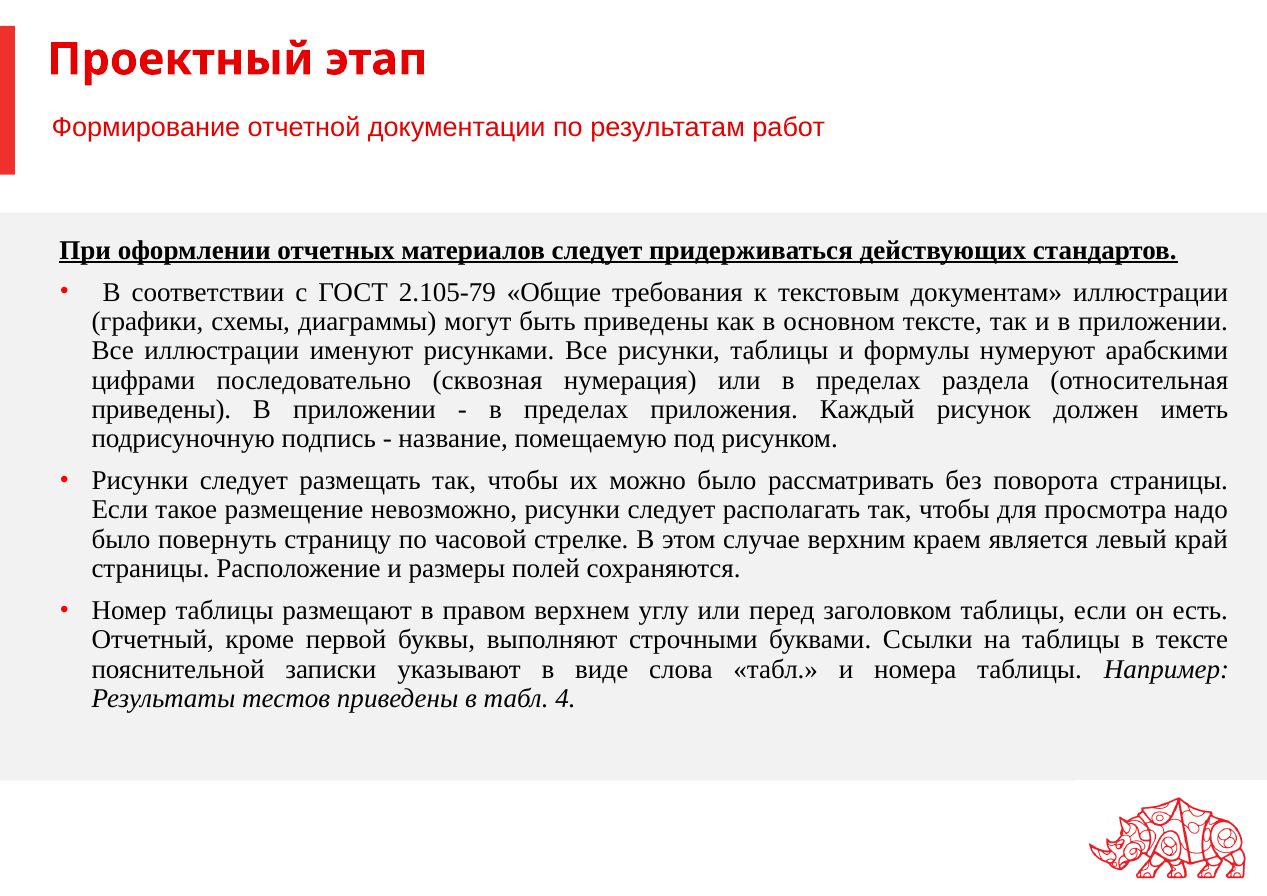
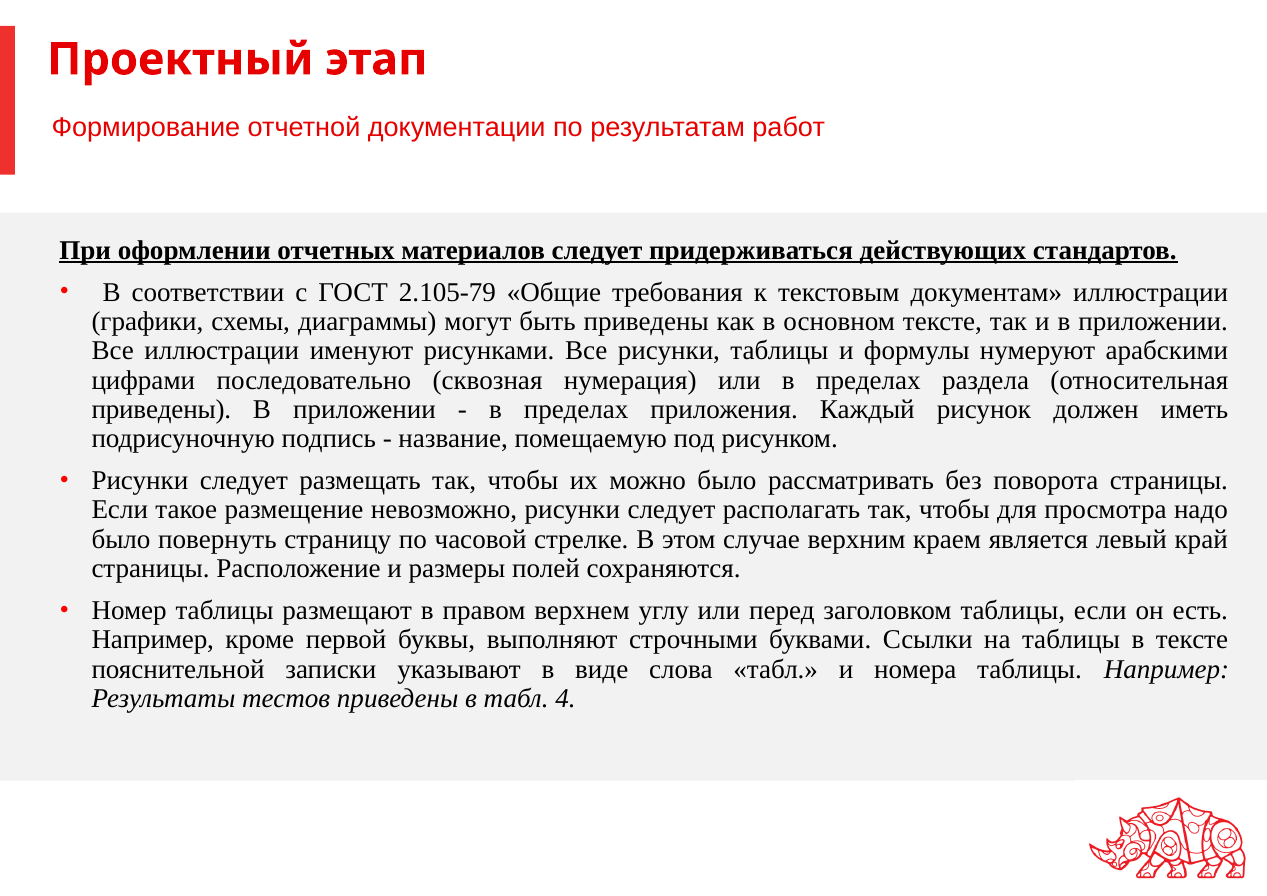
Отчетный: Отчетный -> Например (153, 640)
